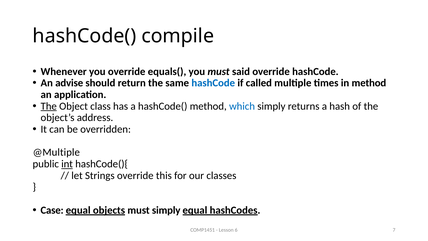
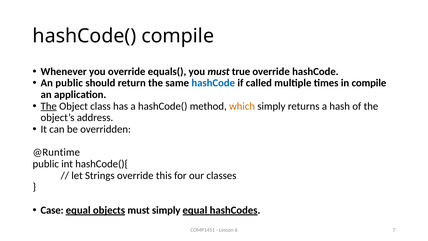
said: said -> true (241, 71)
An advise: advise -> public (69, 83)
in method: method -> compile (369, 83)
which colour: blue -> orange (242, 106)
@Multiple: @Multiple -> @Runtime (56, 152)
int underline: present -> none (67, 164)
